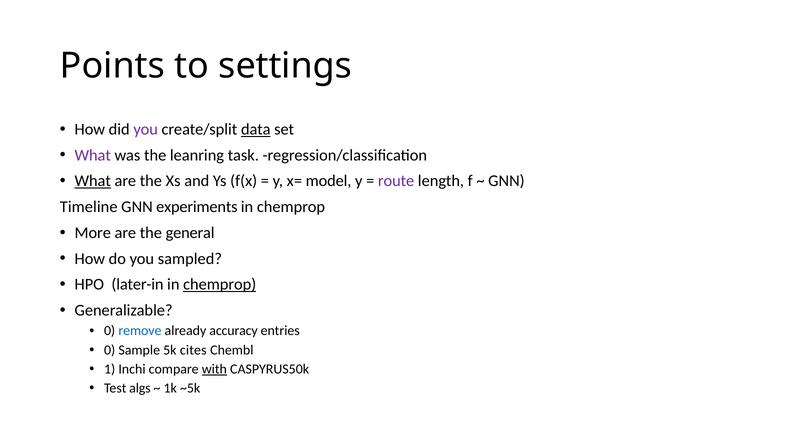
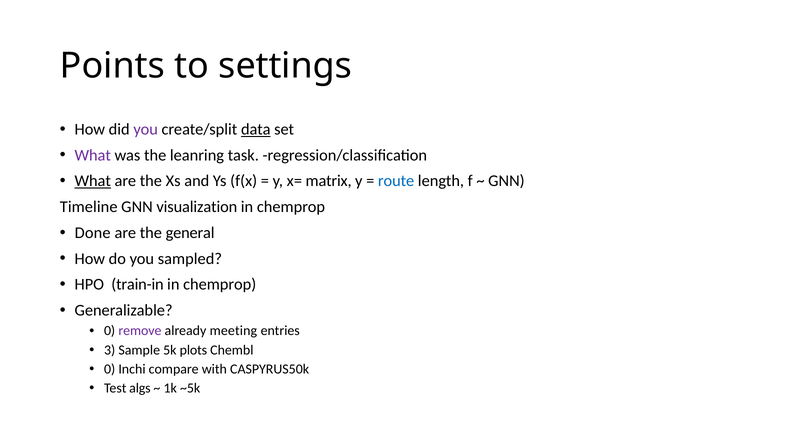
model: model -> matrix (329, 181)
route colour: purple -> blue (396, 181)
experiments: experiments -> visualization (197, 207)
More: More -> Done (93, 233)
later-in: later-in -> train-in (138, 284)
chemprop underline: present -> none (220, 284)
remove colour: blue -> purple (140, 331)
accuracy: accuracy -> meeting (233, 331)
0: 0 -> 3 (110, 350)
cites: cites -> plots (193, 350)
1: 1 -> 0 (110, 369)
with underline: present -> none (214, 369)
